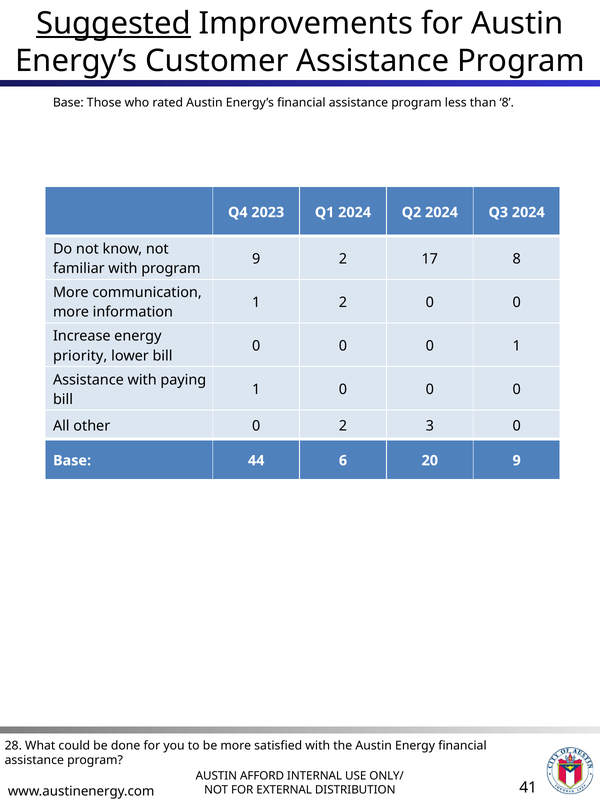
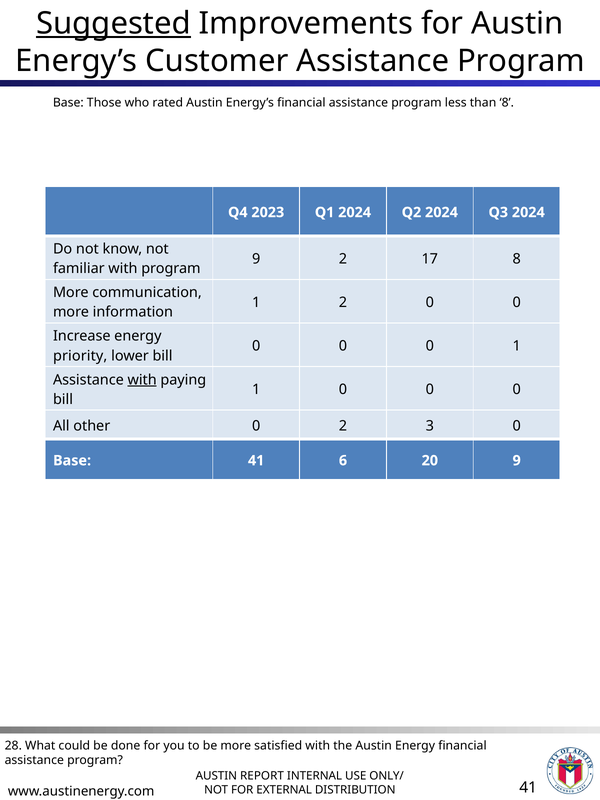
with underline: none -> present (142, 380)
Base 44: 44 -> 41 (256, 461)
AFFORD: AFFORD -> REPORT (262, 776)
